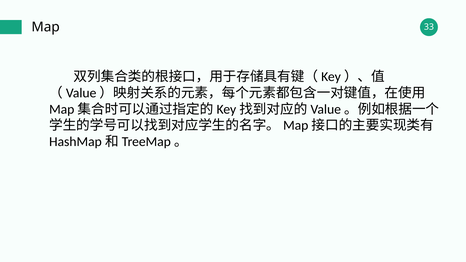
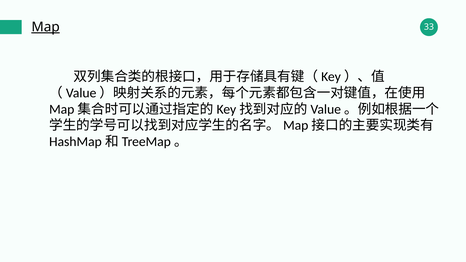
Map underline: none -> present (46, 27)
